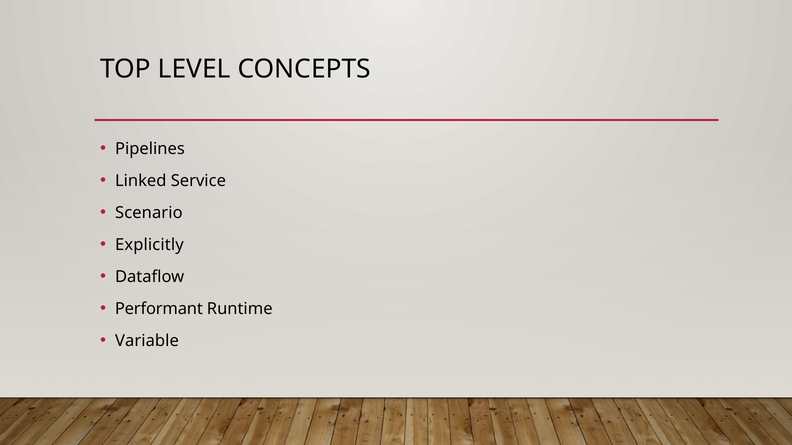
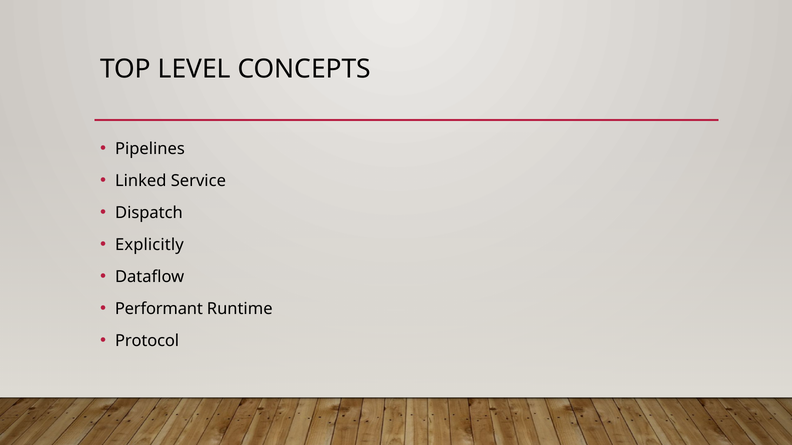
Scenario: Scenario -> Dispatch (149, 213)
Variable: Variable -> Protocol (147, 341)
